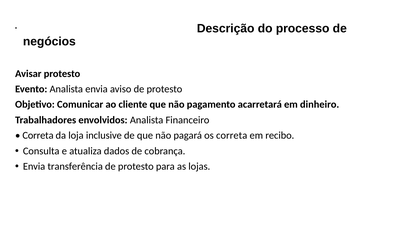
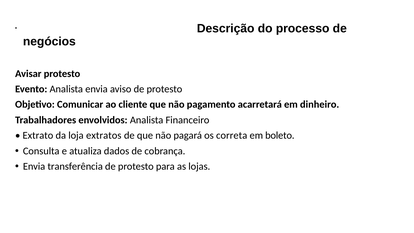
Correta: Correta -> Extrato (38, 136)
inclusive: inclusive -> extratos (104, 136)
recibo: recibo -> boleto (280, 136)
